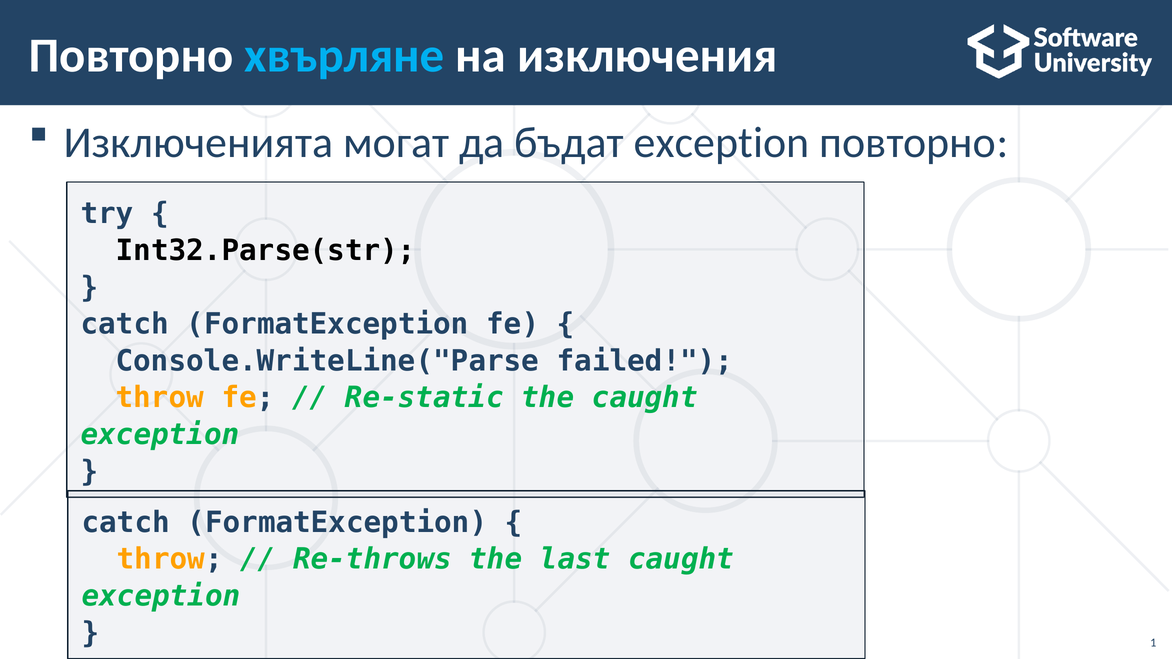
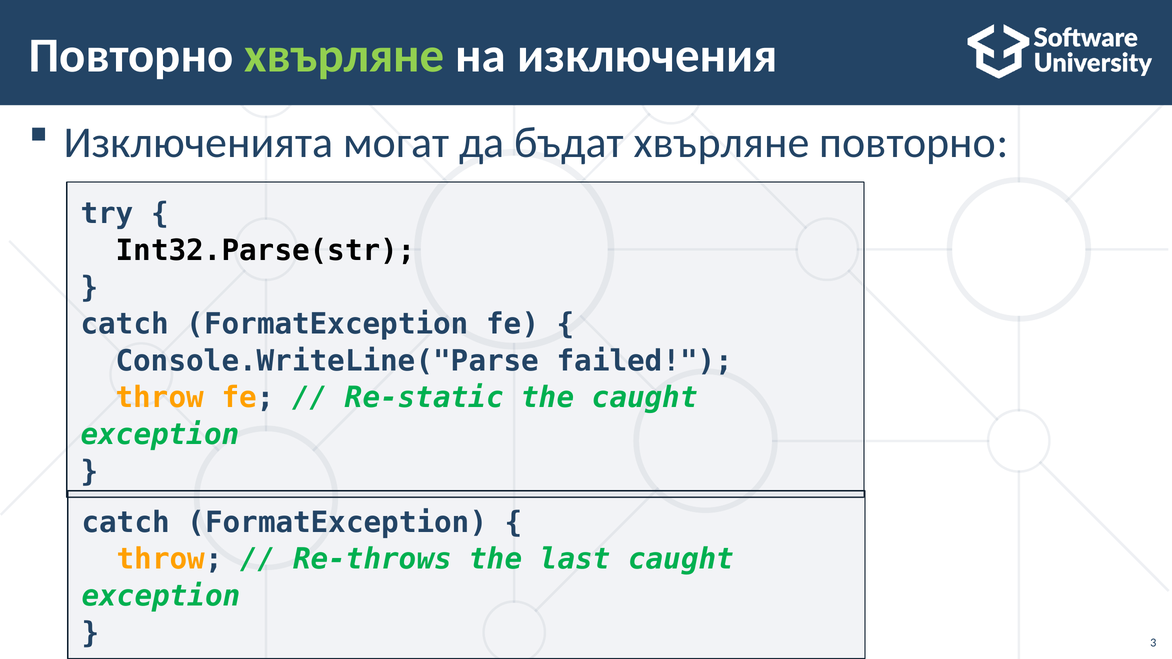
хвърляне colour: light blue -> light green (344, 56)
бъдат exception: exception -> хвърляне (722, 143)
1: 1 -> 3 (1153, 643)
